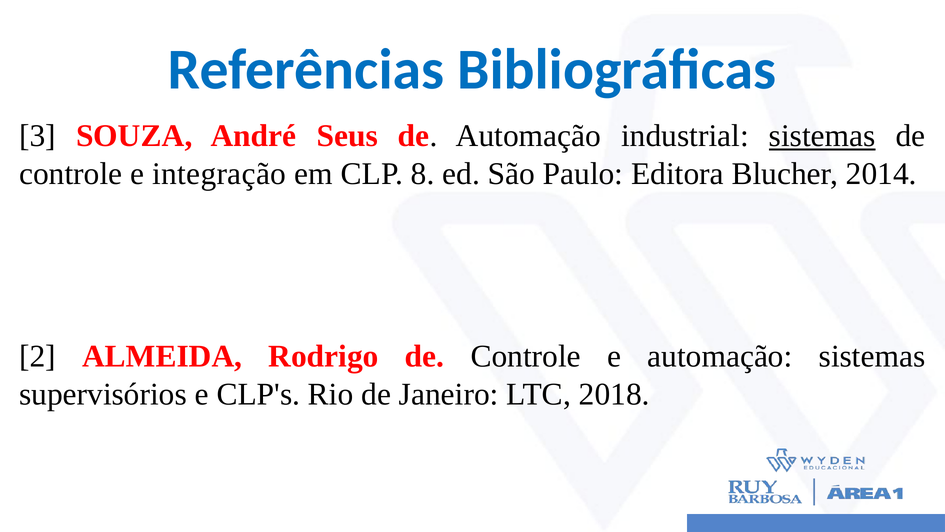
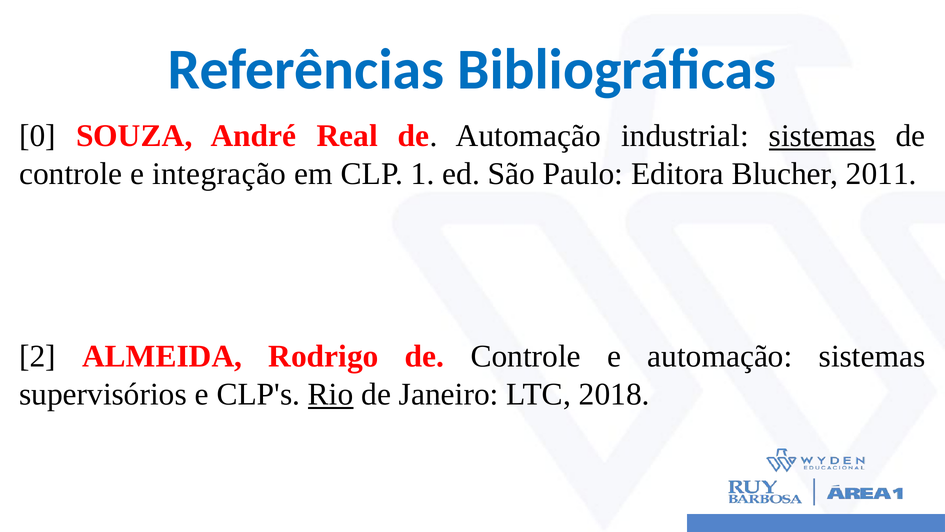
3: 3 -> 0 (37, 136)
Seus: Seus -> Real (347, 136)
8: 8 -> 1 (423, 174)
2014: 2014 -> 2011 (881, 174)
Rio underline: none -> present (331, 394)
